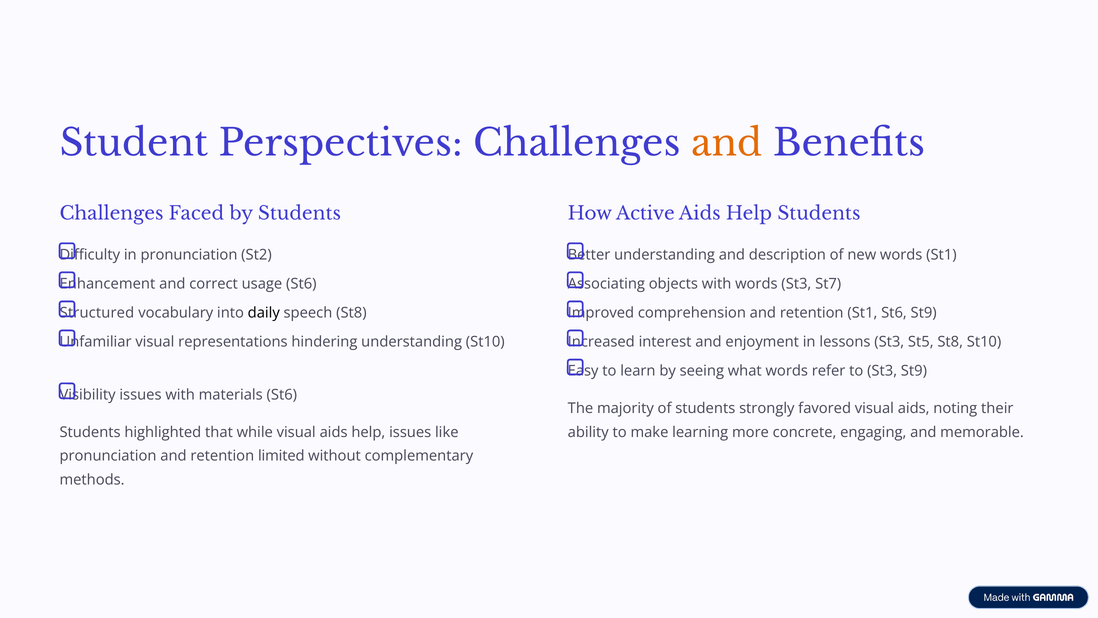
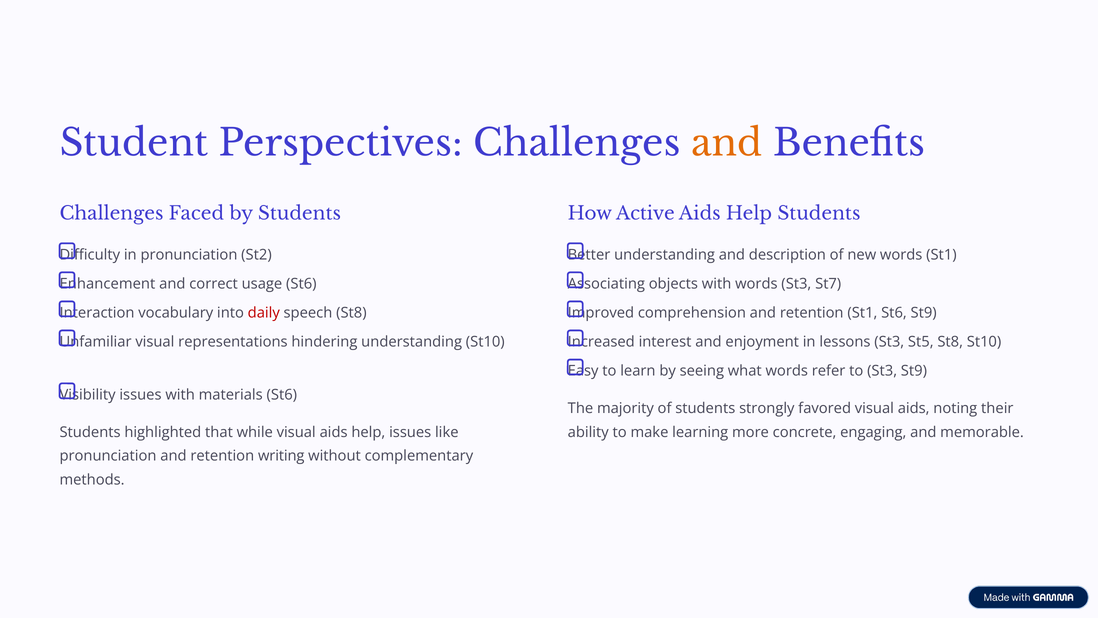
Structured: Structured -> Interaction (97, 313)
daily colour: black -> red (264, 313)
limited: limited -> writing (281, 456)
